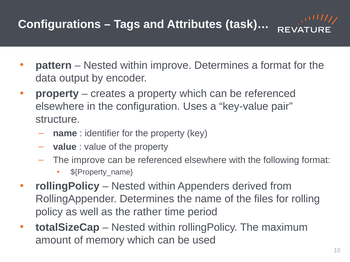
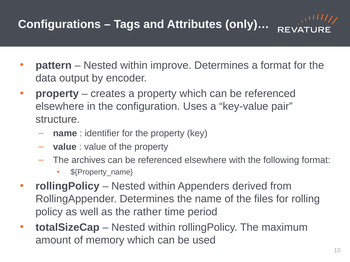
task)…: task)… -> only)… (247, 24)
The improve: improve -> archives (88, 160)
